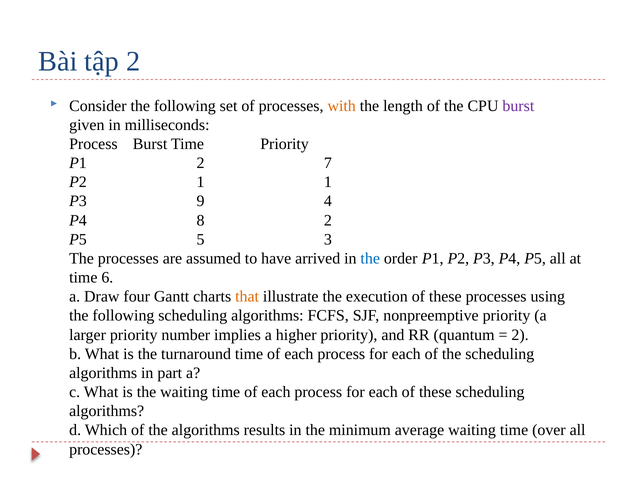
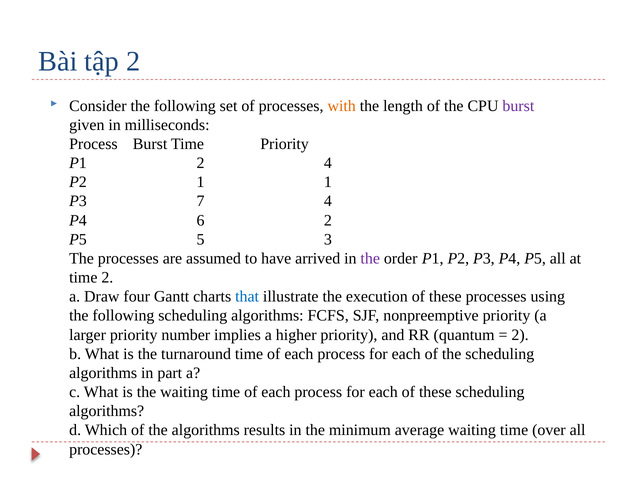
2 7: 7 -> 4 (328, 163)
9: 9 -> 7 (201, 202)
8: 8 -> 6 (201, 221)
the colour: blue -> purple (370, 259)
time 6: 6 -> 2 (107, 278)
that colour: orange -> blue (247, 297)
